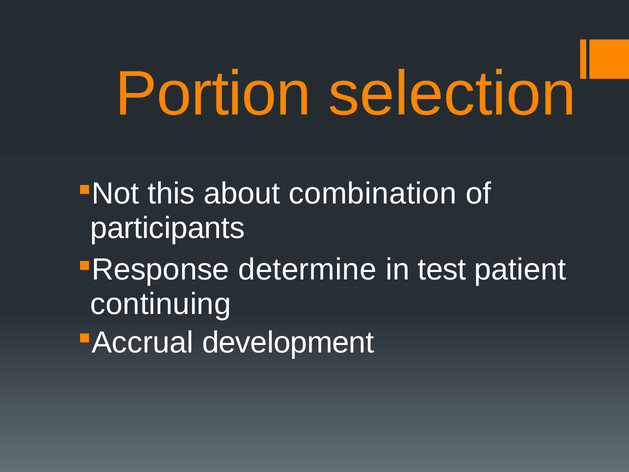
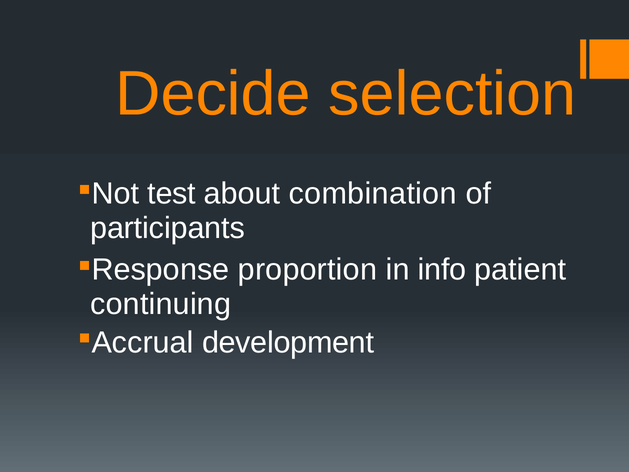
Portion: Portion -> Decide (213, 94)
this: this -> test (172, 194)
determine: determine -> proportion (307, 270)
test: test -> info (442, 270)
